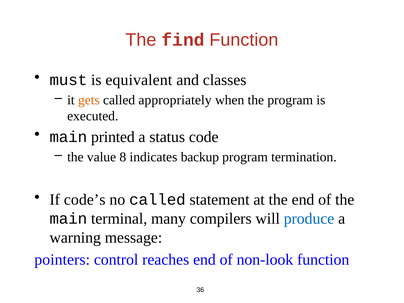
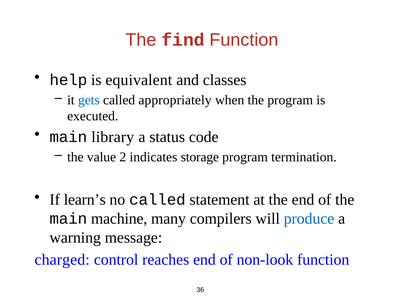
must: must -> help (68, 80)
gets colour: orange -> blue (89, 100)
printed: printed -> library (113, 137)
8: 8 -> 2 (123, 157)
backup: backup -> storage (200, 157)
code’s: code’s -> learn’s (85, 200)
terminal: terminal -> machine (119, 219)
pointers: pointers -> charged (62, 260)
